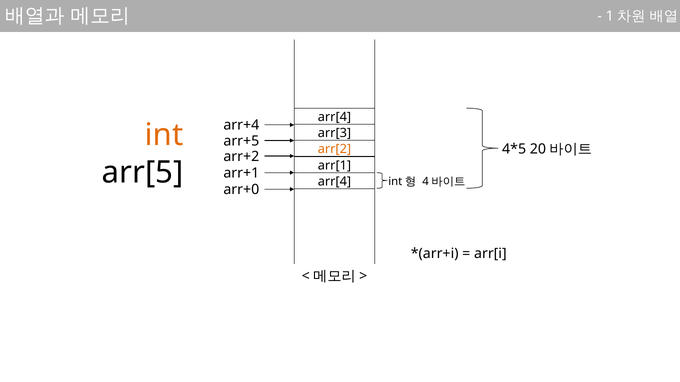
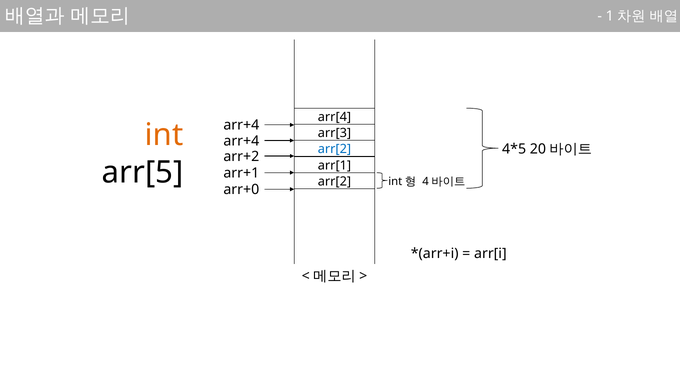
arr+5: arr+5 -> arr+4 (241, 141)
arr[2 colour: orange -> blue (334, 149)
arr[5 arr[4: arr[4 -> arr[2 (334, 182)
